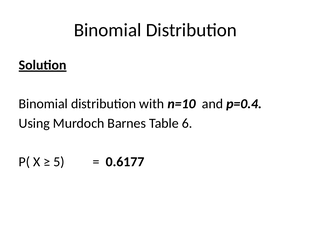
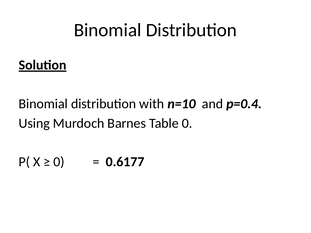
Table 6: 6 -> 0 (187, 123)
5: 5 -> 0 (59, 162)
